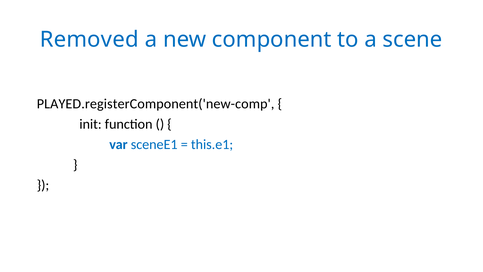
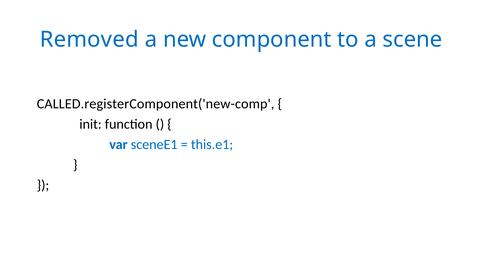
PLAYED.registerComponent('new-comp: PLAYED.registerComponent('new-comp -> CALLED.registerComponent('new-comp (156, 104)
